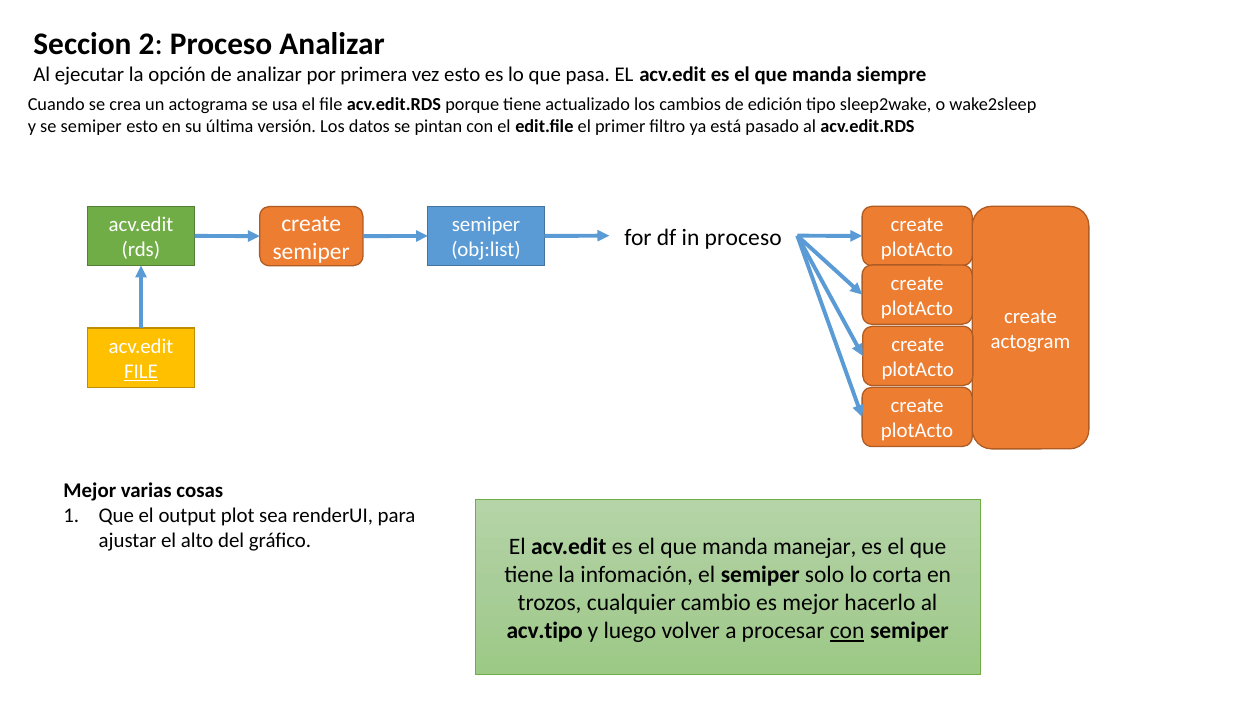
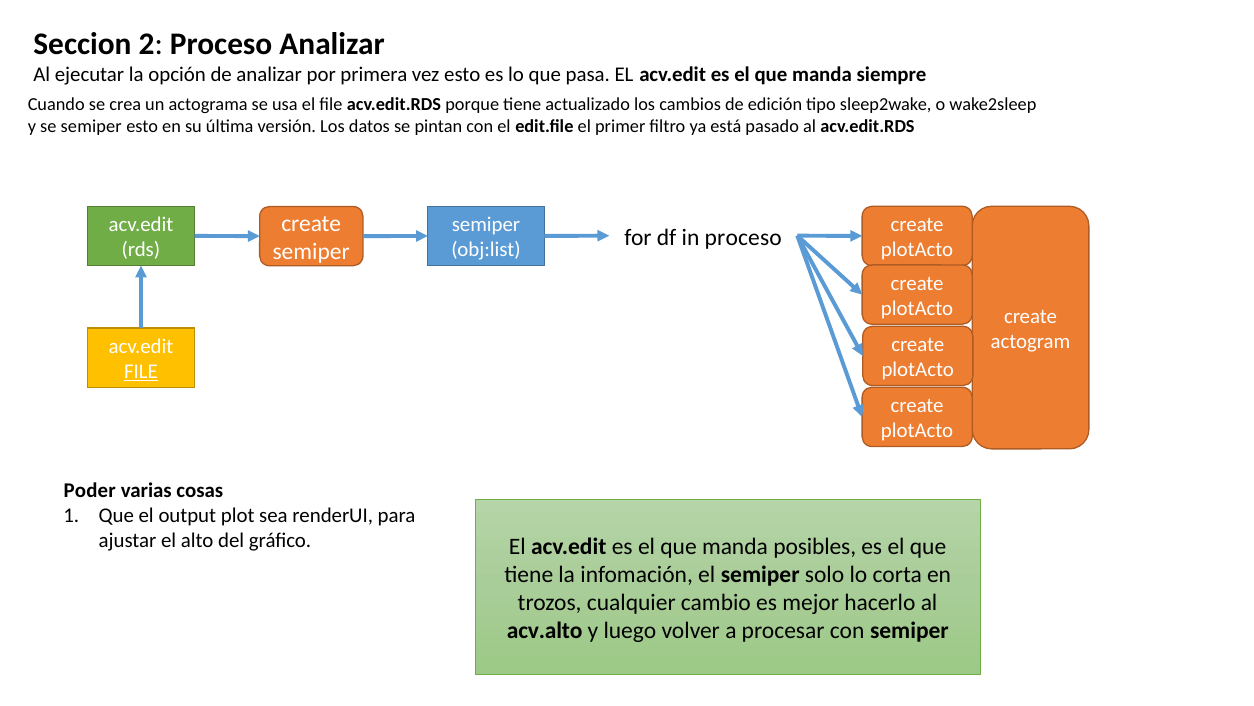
Mejor: Mejor -> Poder (90, 490)
manejar: manejar -> posibles (815, 546)
acv.tipo: acv.tipo -> acv.alto (545, 630)
con underline: present -> none (847, 630)
